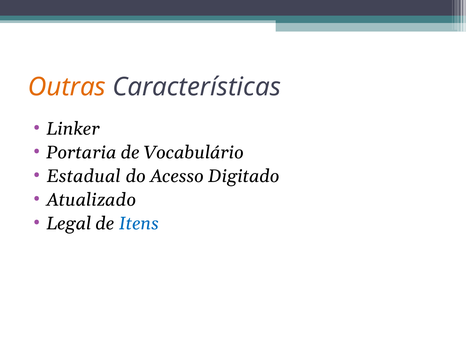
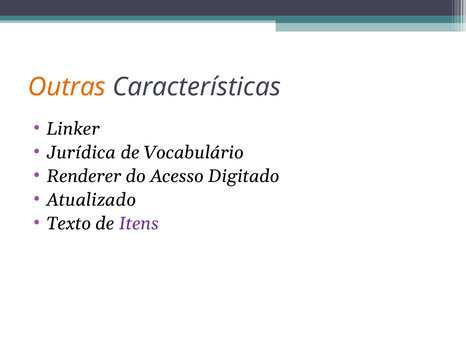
Portaria: Portaria -> Jurídica (81, 153)
Estadual: Estadual -> Renderer (84, 177)
Legal: Legal -> Texto (69, 224)
Itens colour: blue -> purple (139, 224)
